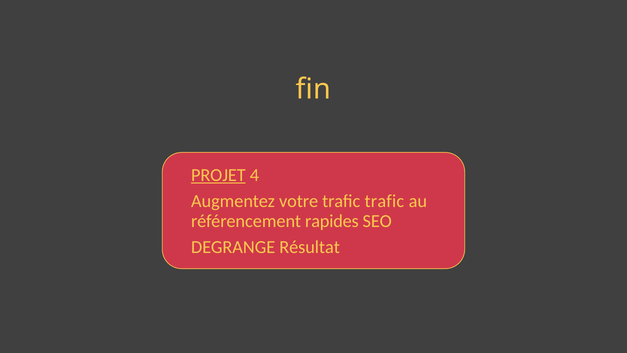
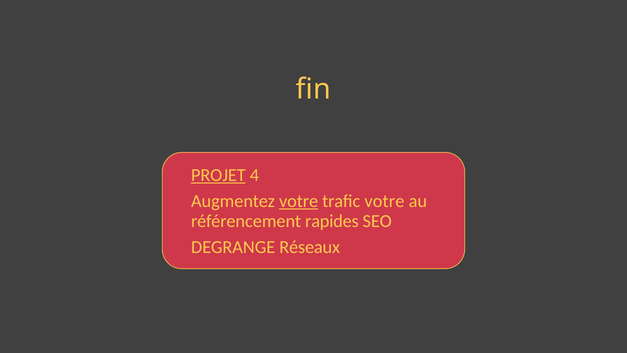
votre underline: none -> present (299, 201)
trafic trafic: trafic -> votre (384, 201)
Résultat: Résultat -> Réseaux (310, 247)
